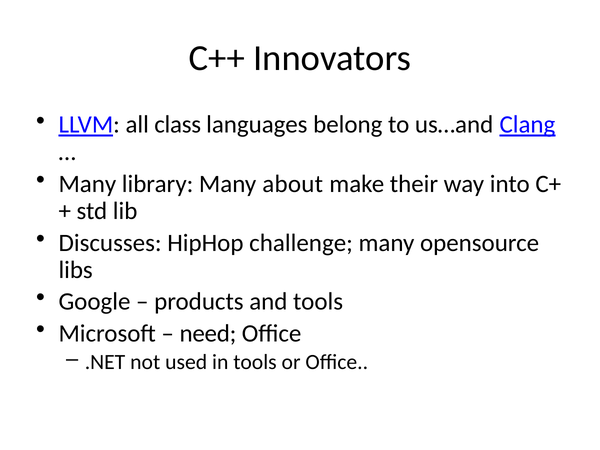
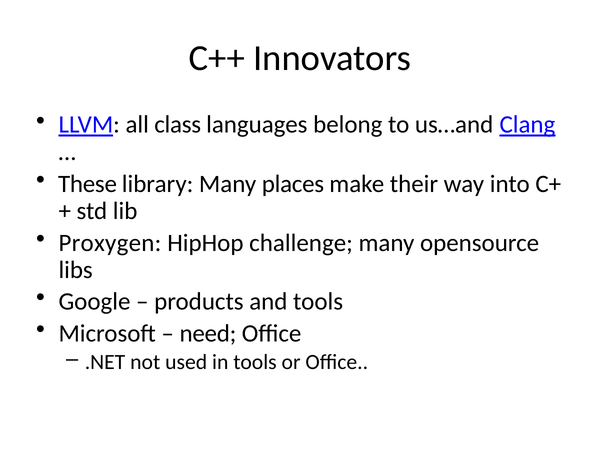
Many: Many -> These (87, 184)
about: about -> places (293, 184)
Discusses: Discusses -> Proxygen (110, 243)
